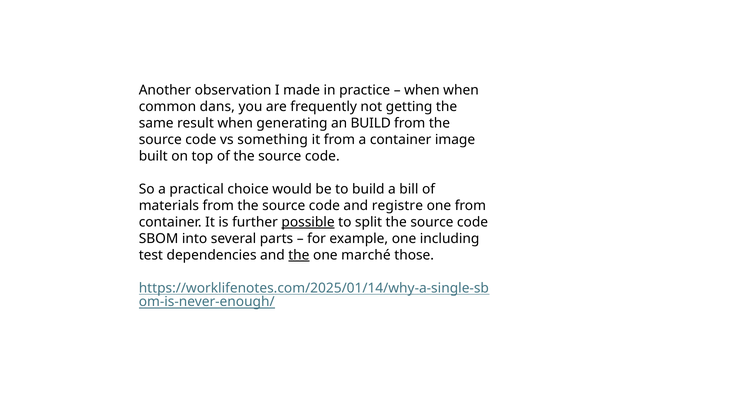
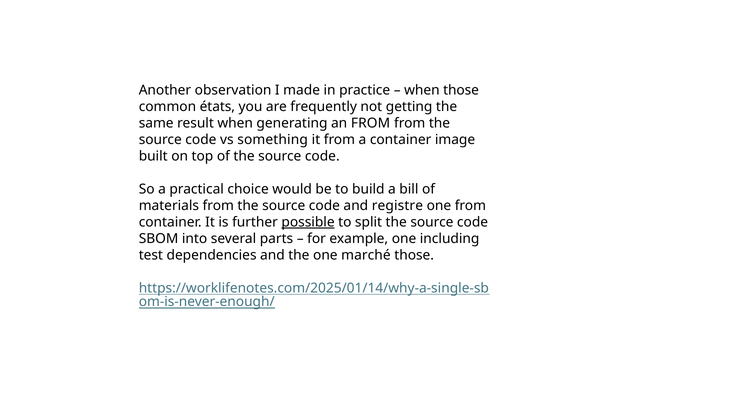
when when: when -> those (461, 90)
dans: dans -> états (217, 107)
an BUILD: BUILD -> FROM (371, 123)
the underline: present -> none (299, 255)
